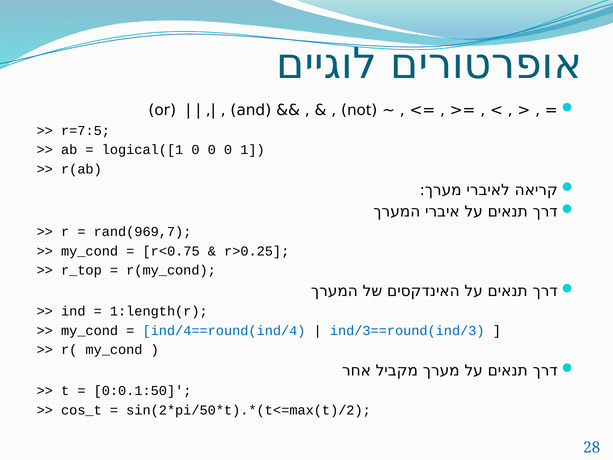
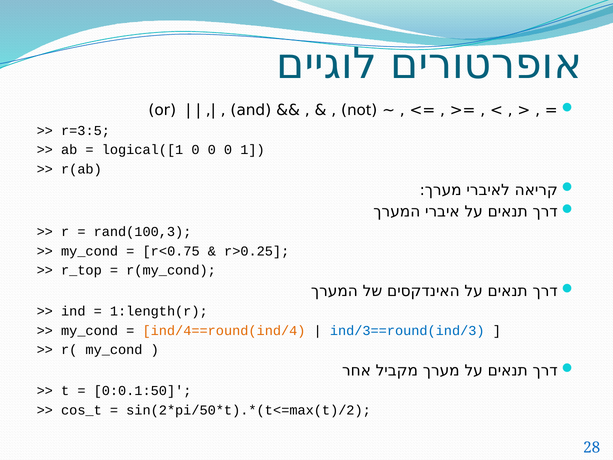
r=7:5: r=7:5 -> r=3:5 (86, 130)
rand(969,7: rand(969,7 -> rand(100,3 (143, 232)
ind/4==round(ind/4 colour: blue -> orange (224, 331)
